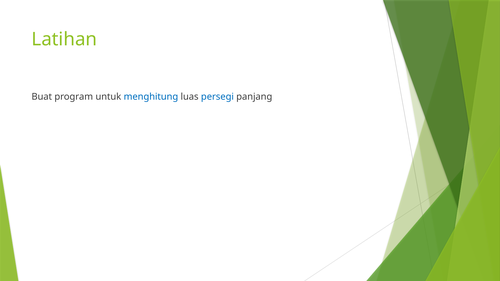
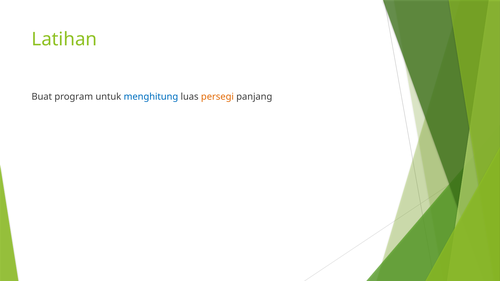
persegi colour: blue -> orange (217, 97)
